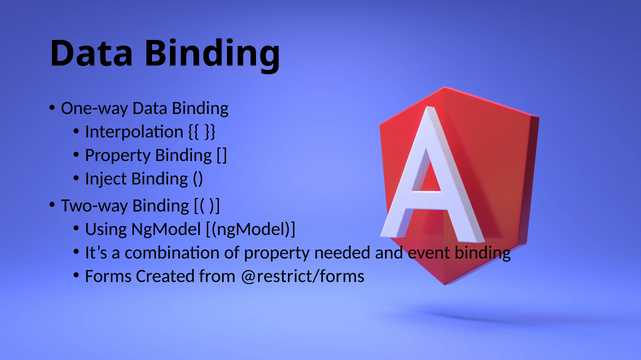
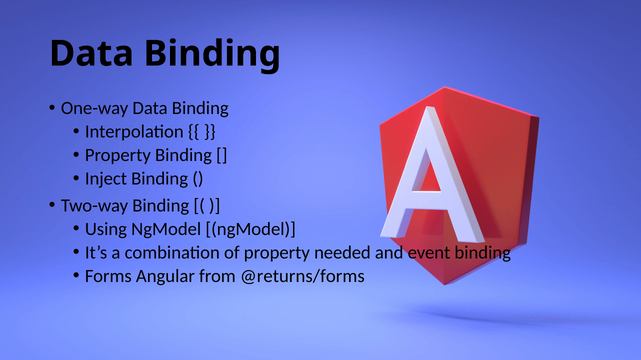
Created: Created -> Angular (165, 276)
@restrict/forms: @restrict/forms -> @returns/forms (302, 276)
